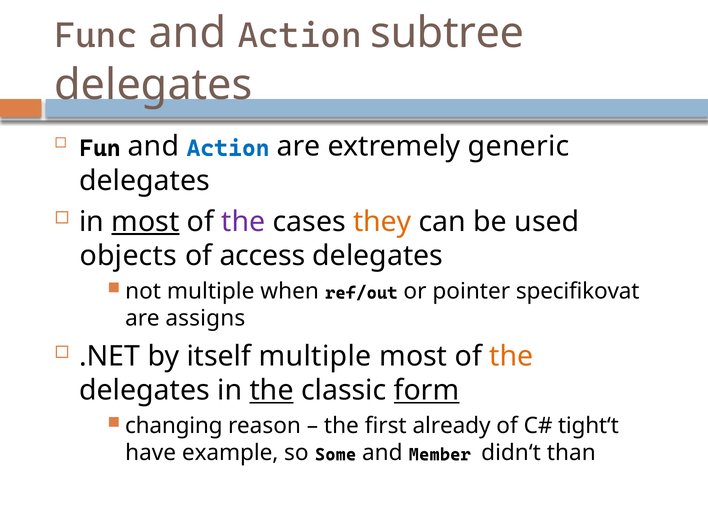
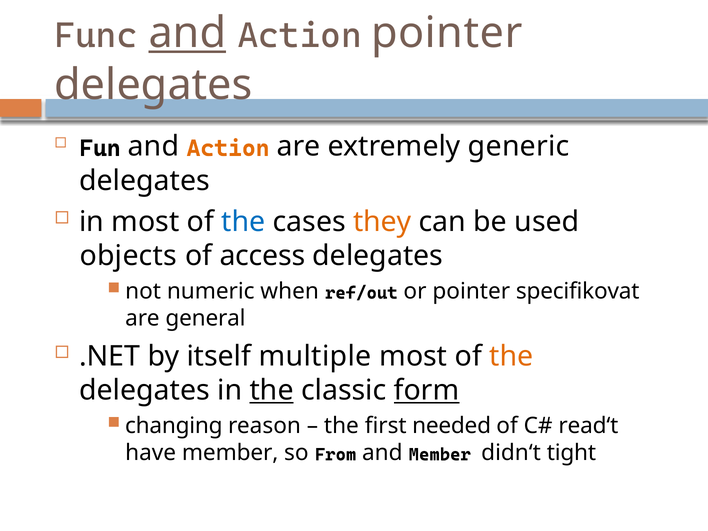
and underline: none -> present (187, 33)
Action subtree: subtree -> pointer (447, 33)
Action colour: blue -> orange (228, 148)
most underline: present -> none (145, 222)
the colour: purple -> blue (243, 222)
not multiple: multiple -> numeric (211, 291)
assigns: assigns -> general (205, 318)
already: already -> needed (452, 426)
tight‘t: tight‘t -> read‘t (588, 426)
have example: example -> member (230, 453)
Some: Some -> From (336, 454)
than: than -> tight (571, 453)
